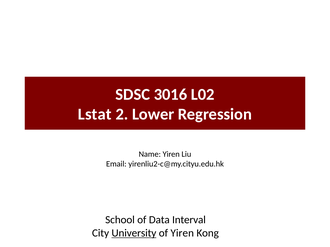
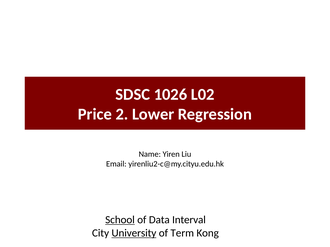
3016: 3016 -> 1026 (170, 95)
Lstat: Lstat -> Price (95, 114)
School underline: none -> present (120, 220)
of Yiren: Yiren -> Term (182, 233)
